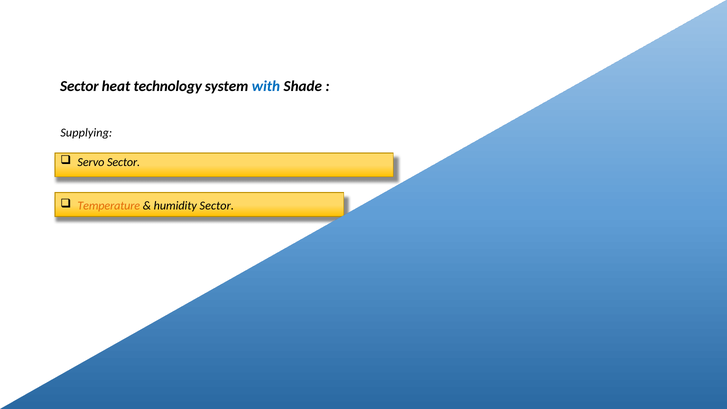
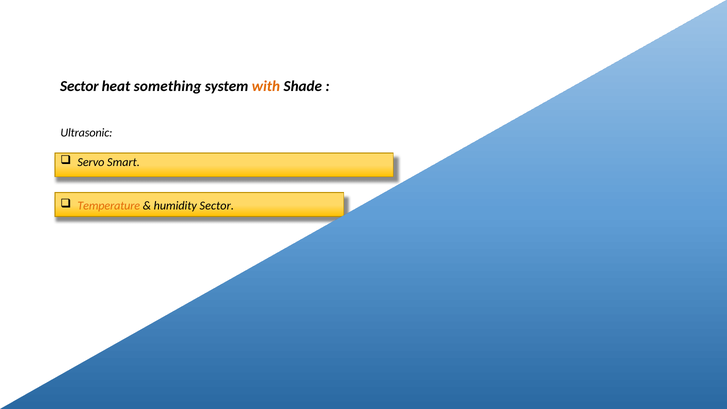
technology: technology -> something (168, 86)
with colour: blue -> orange (266, 86)
Supplying: Supplying -> Ultrasonic (86, 133)
Servo Sector: Sector -> Smart (124, 162)
